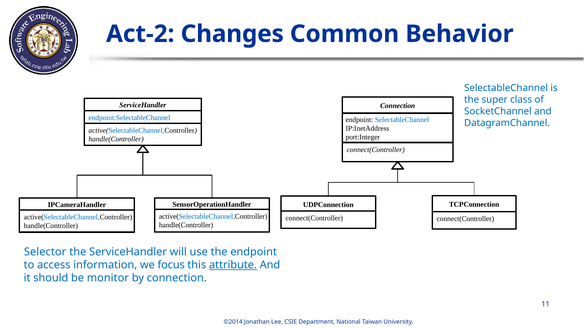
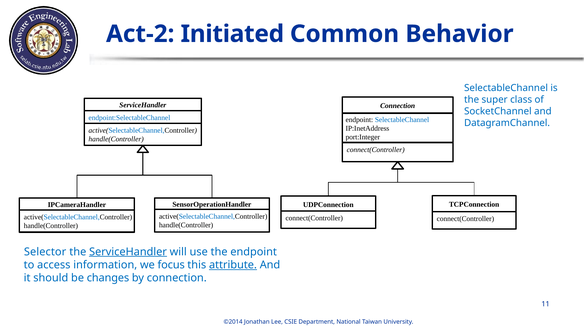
Changes: Changes -> Initiated (232, 34)
ServiceHandler underline: none -> present (128, 252)
monitor: monitor -> changes (108, 278)
